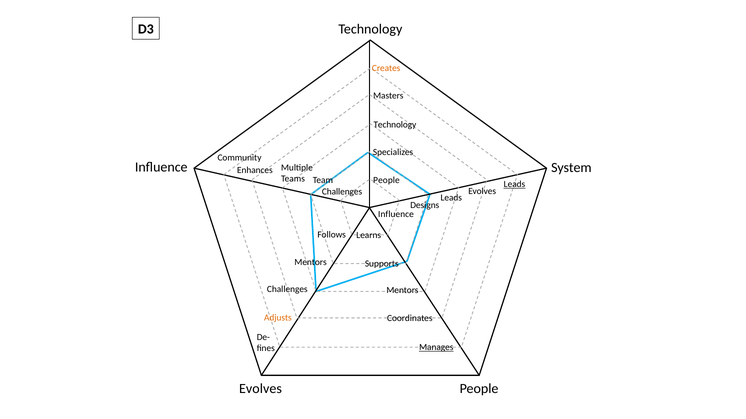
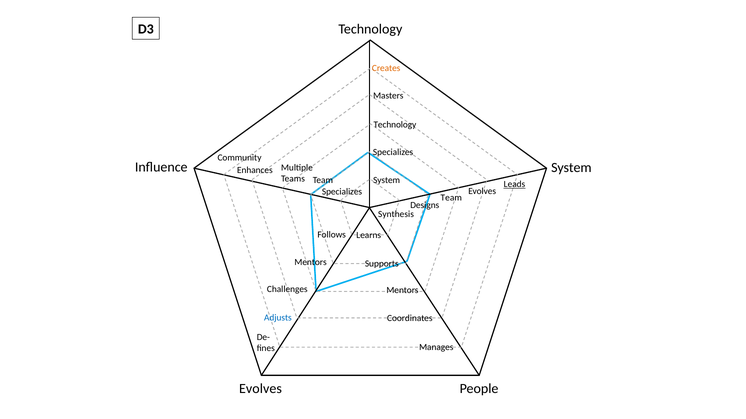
People: People -> System (387, 181)
Challenges: Challenges -> Specializes (342, 192)
Leads: Leads -> Team (451, 198)
Influence: Influence -> Synthesis (396, 214)
Adjusts colour: orange -> blue (278, 318)
Manages underline: present -> none (436, 348)
